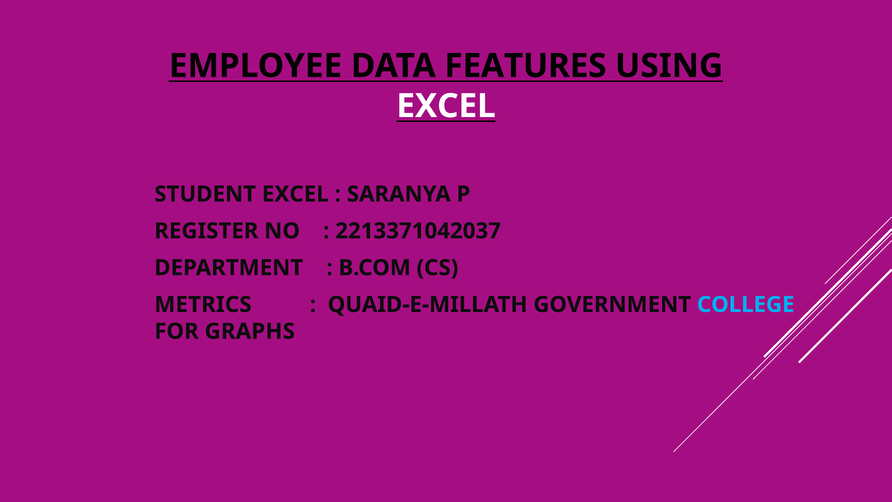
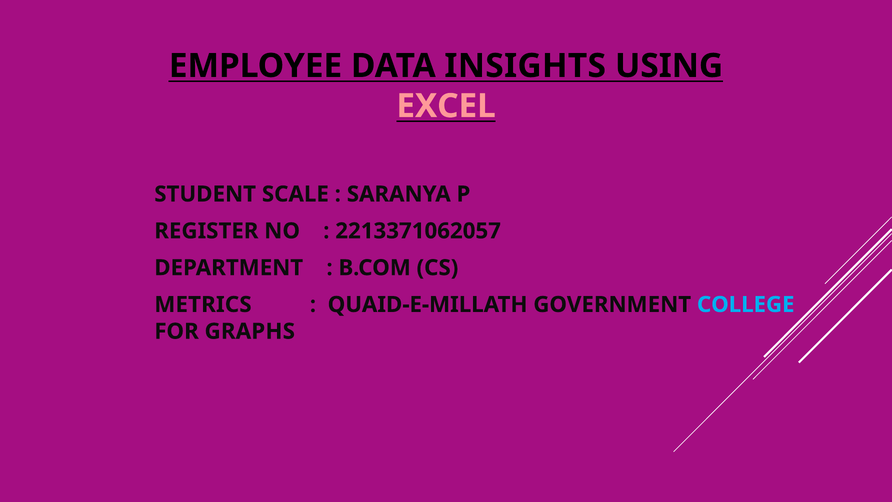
FEATURES: FEATURES -> INSIGHTS (525, 66)
EXCEL colour: white -> pink (446, 106)
STUDENT EXCEL: EXCEL -> SCALE (295, 194)
2213371042037: 2213371042037 -> 2213371062057 (418, 231)
